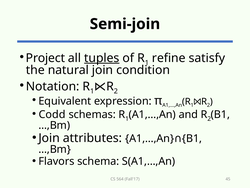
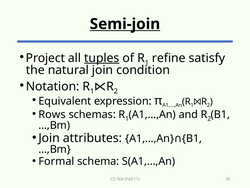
Semi-join underline: none -> present (125, 24)
Codd: Codd -> Rows (52, 114)
Flavors: Flavors -> Formal (56, 161)
